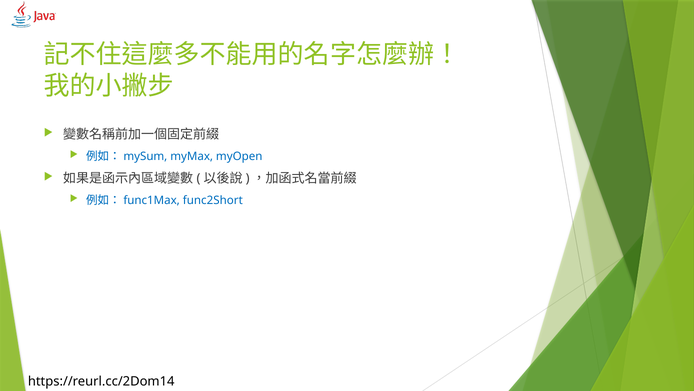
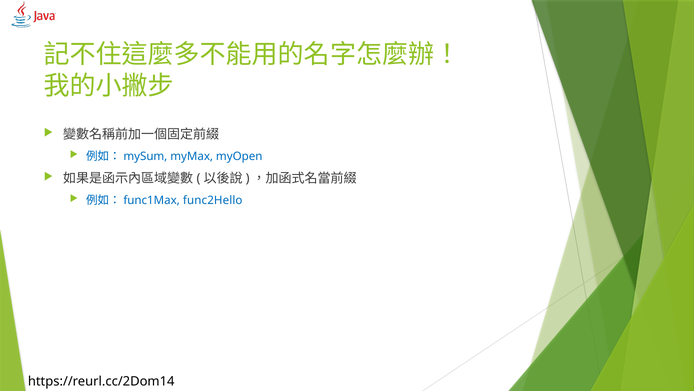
func2Short: func2Short -> func2Hello (213, 200)
